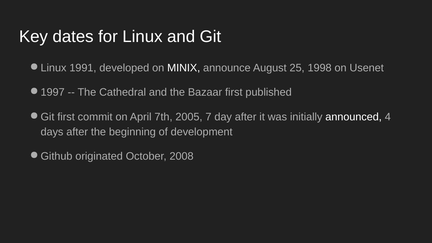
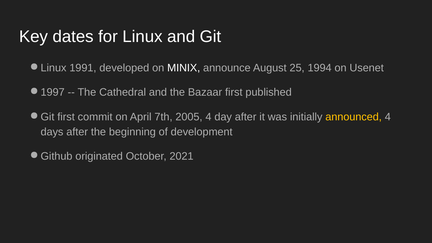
1998: 1998 -> 1994 (320, 68)
2005 7: 7 -> 4 (208, 117)
announced colour: white -> yellow (354, 117)
2008: 2008 -> 2021 (182, 156)
